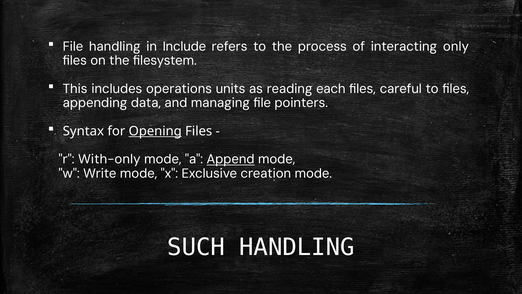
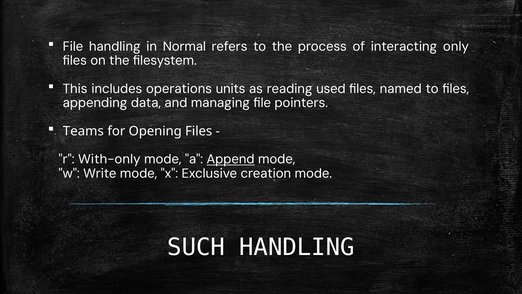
Include: Include -> Normal (184, 46)
each: each -> used (331, 89)
careful: careful -> named (401, 89)
Syntax: Syntax -> Teams (83, 131)
Opening underline: present -> none (155, 131)
